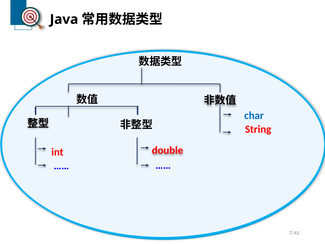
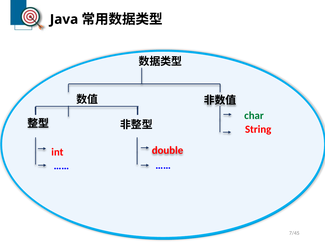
char colour: blue -> green (254, 115)
